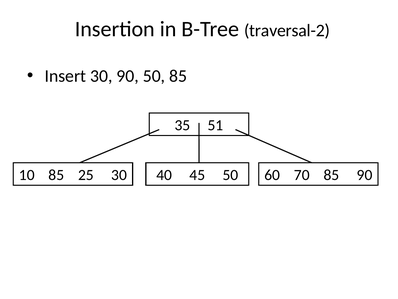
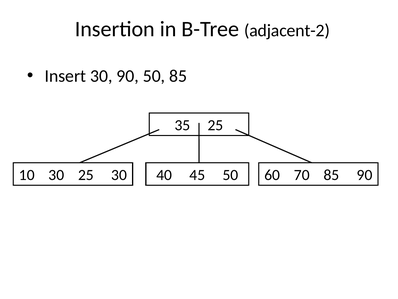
traversal-2: traversal-2 -> adjacent-2 (287, 31)
35 51: 51 -> 25 (215, 125)
10 85: 85 -> 30 (56, 175)
